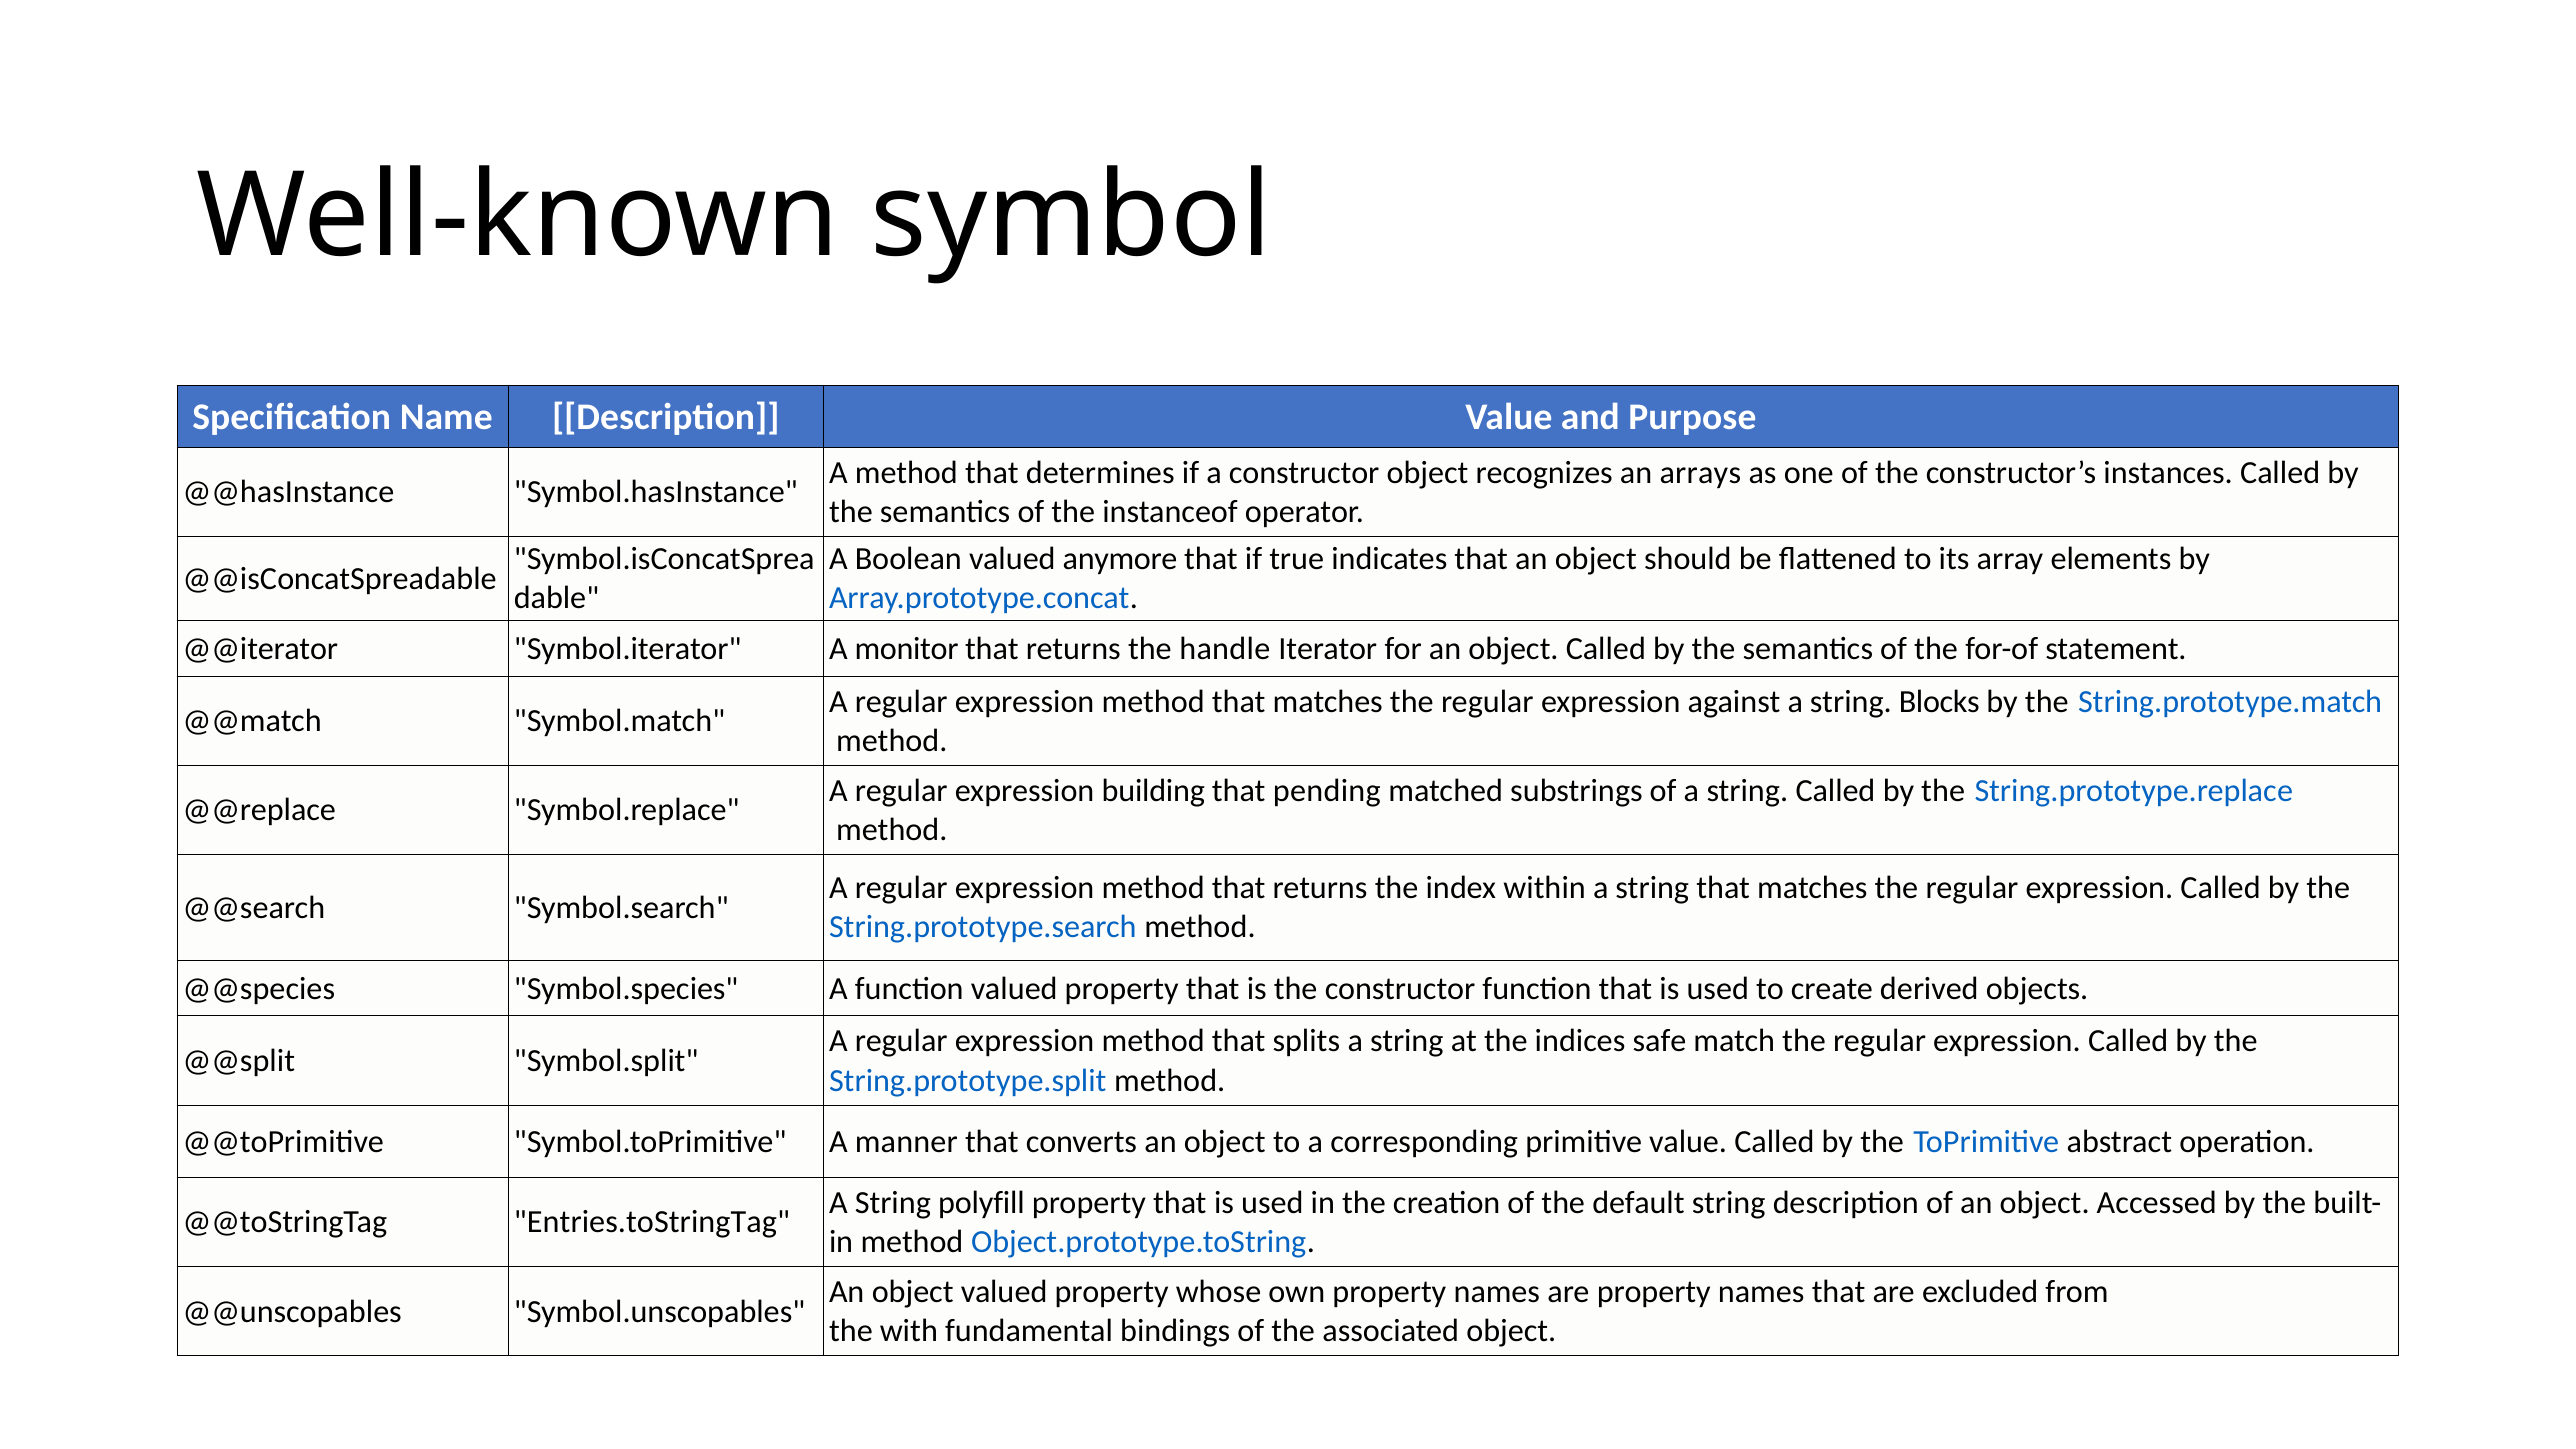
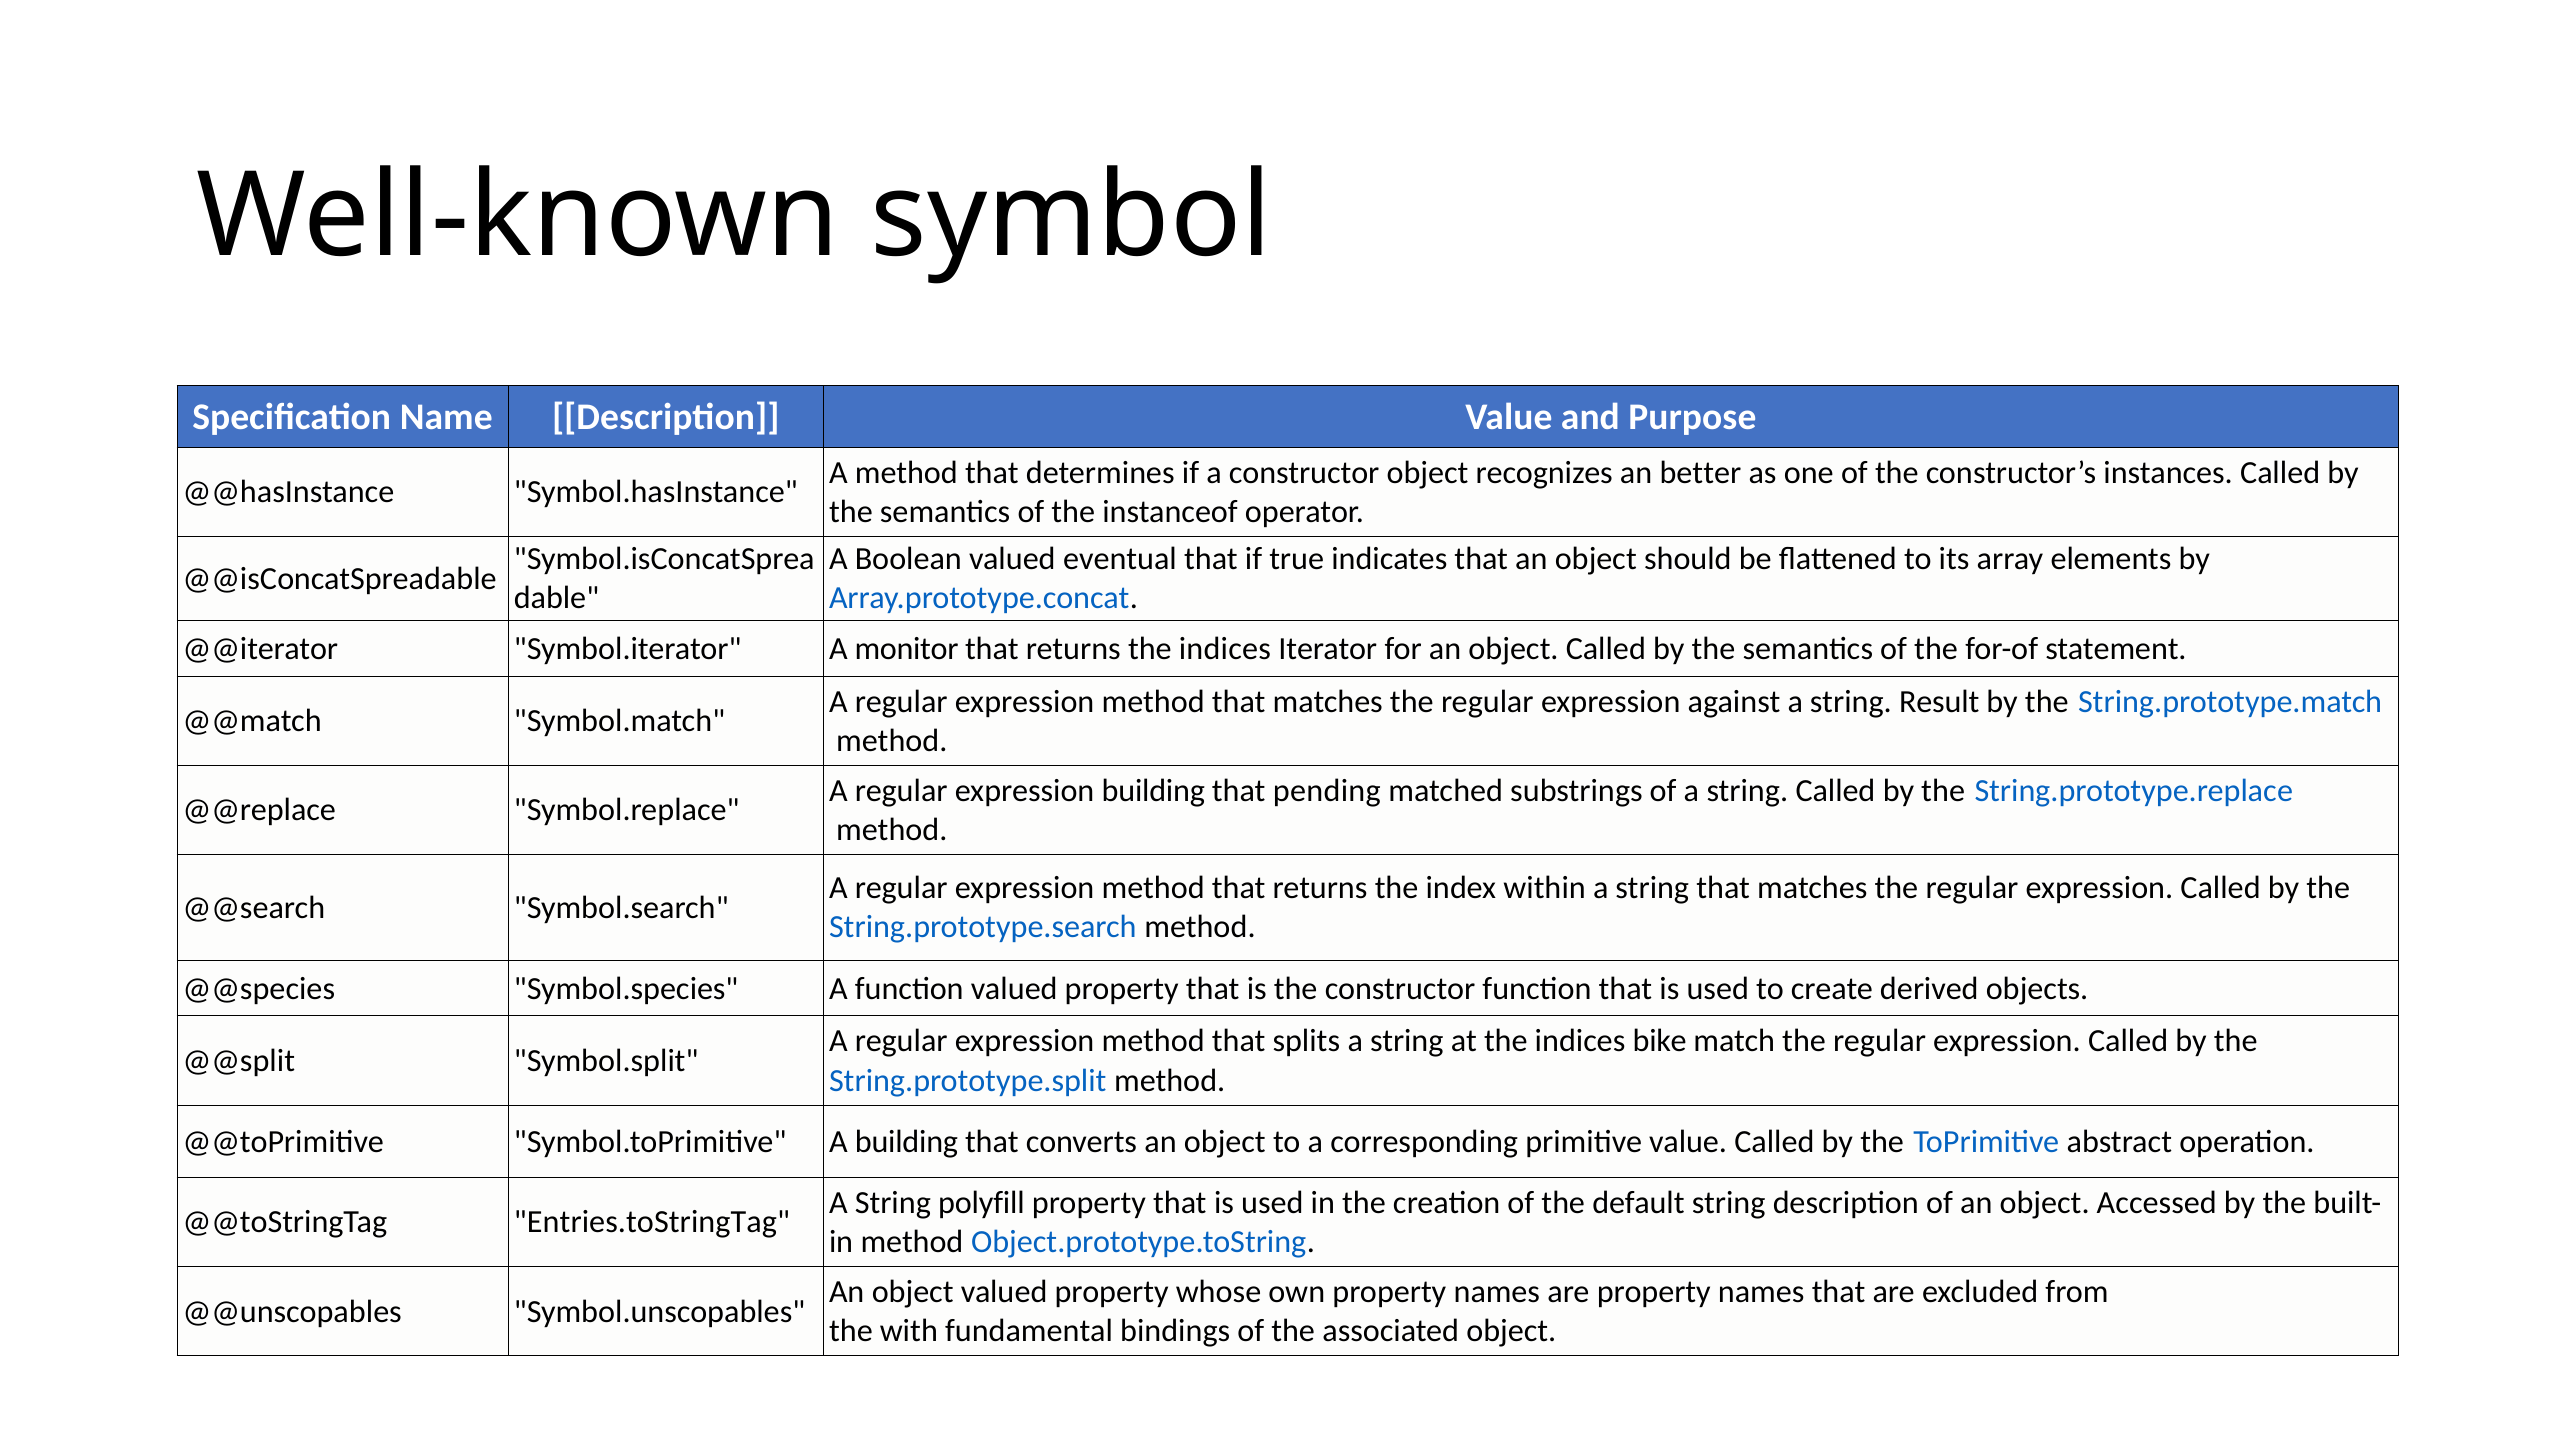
arrays: arrays -> better (1700, 473)
anymore: anymore -> eventual (1120, 559)
returns the handle: handle -> indices (1225, 649)
Blocks: Blocks -> Result (1939, 701)
safe: safe -> bike (1660, 1041)
A manner: manner -> building (906, 1142)
